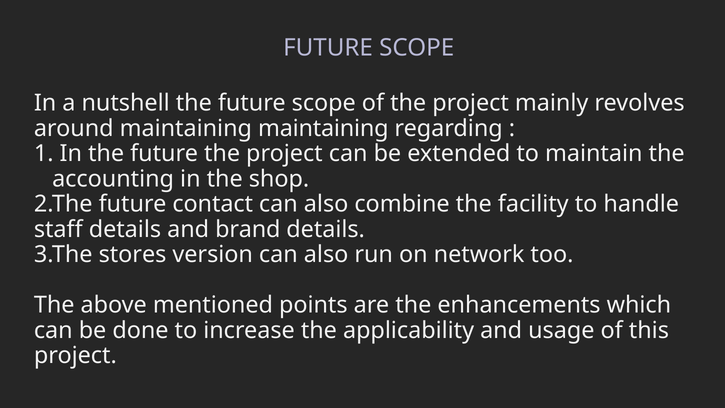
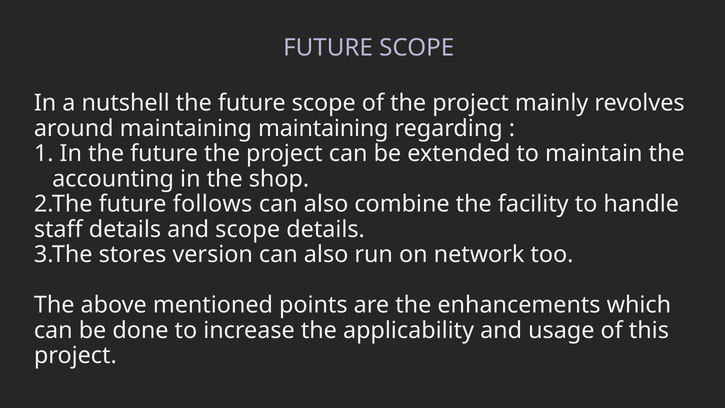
contact: contact -> follows (213, 204)
and brand: brand -> scope (248, 229)
